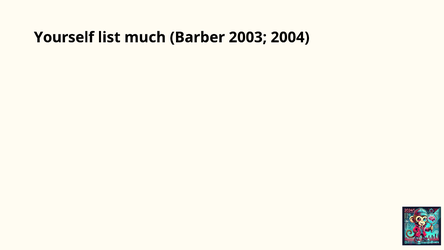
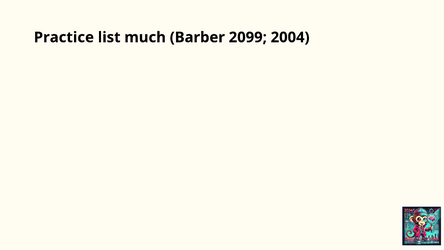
Yourself: Yourself -> Practice (64, 37)
2003: 2003 -> 2099 (248, 37)
